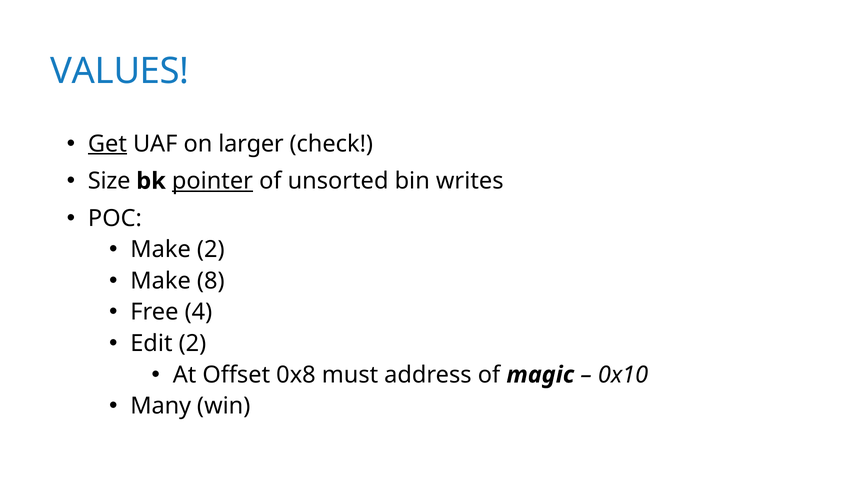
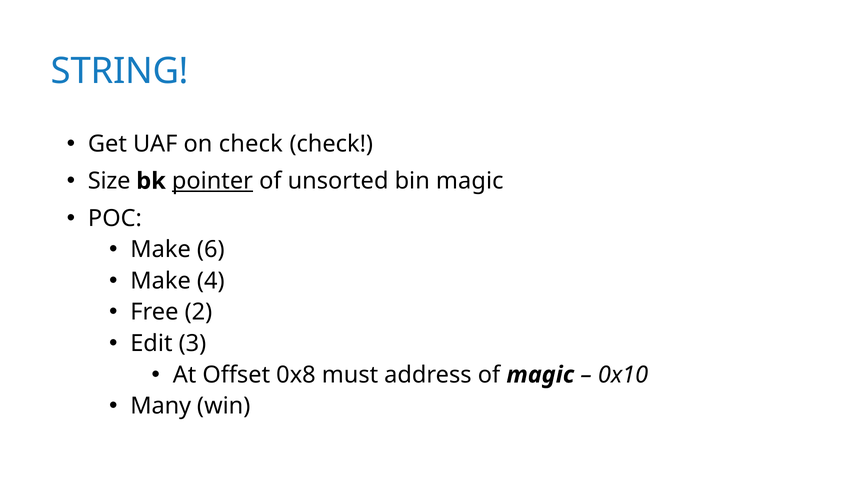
VALUES: VALUES -> STRING (120, 71)
Get underline: present -> none (107, 144)
on larger: larger -> check (251, 144)
bin writes: writes -> magic (470, 181)
Make 2: 2 -> 6 (211, 250)
8: 8 -> 4 (211, 281)
4: 4 -> 2 (198, 312)
Edit 2: 2 -> 3 (192, 344)
